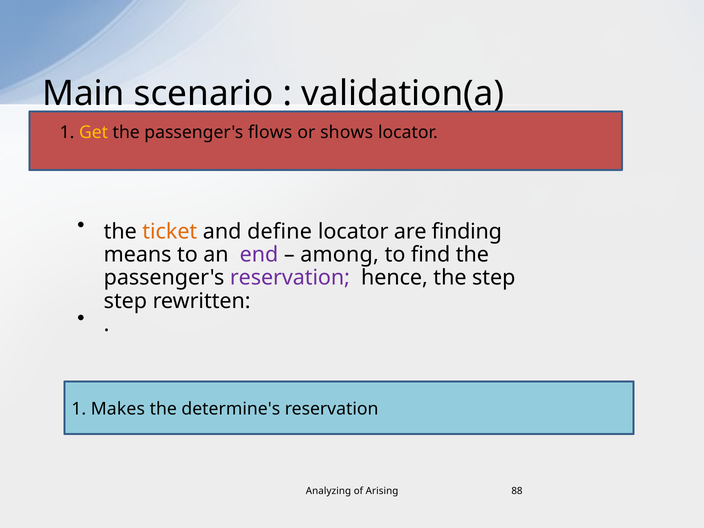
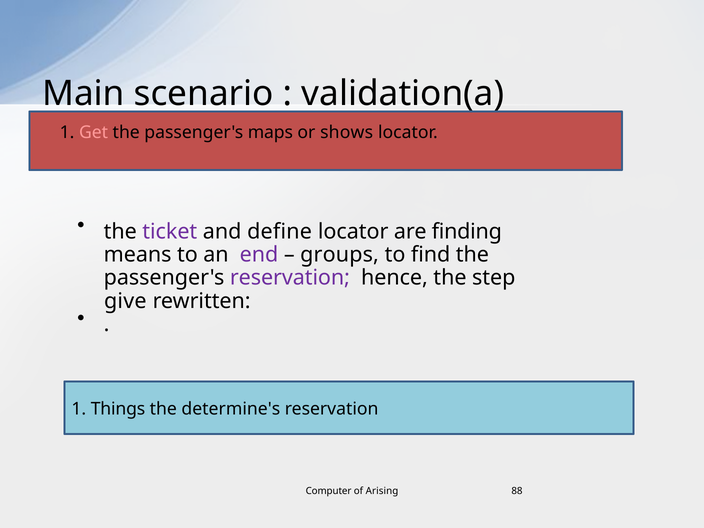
Get colour: yellow -> pink (94, 133)
flows: flows -> maps (270, 133)
ticket colour: orange -> purple (170, 231)
among: among -> groups (340, 255)
step: step -> give (125, 301)
Makes: Makes -> Things (118, 409)
Analyzing: Analyzing -> Computer (329, 491)
